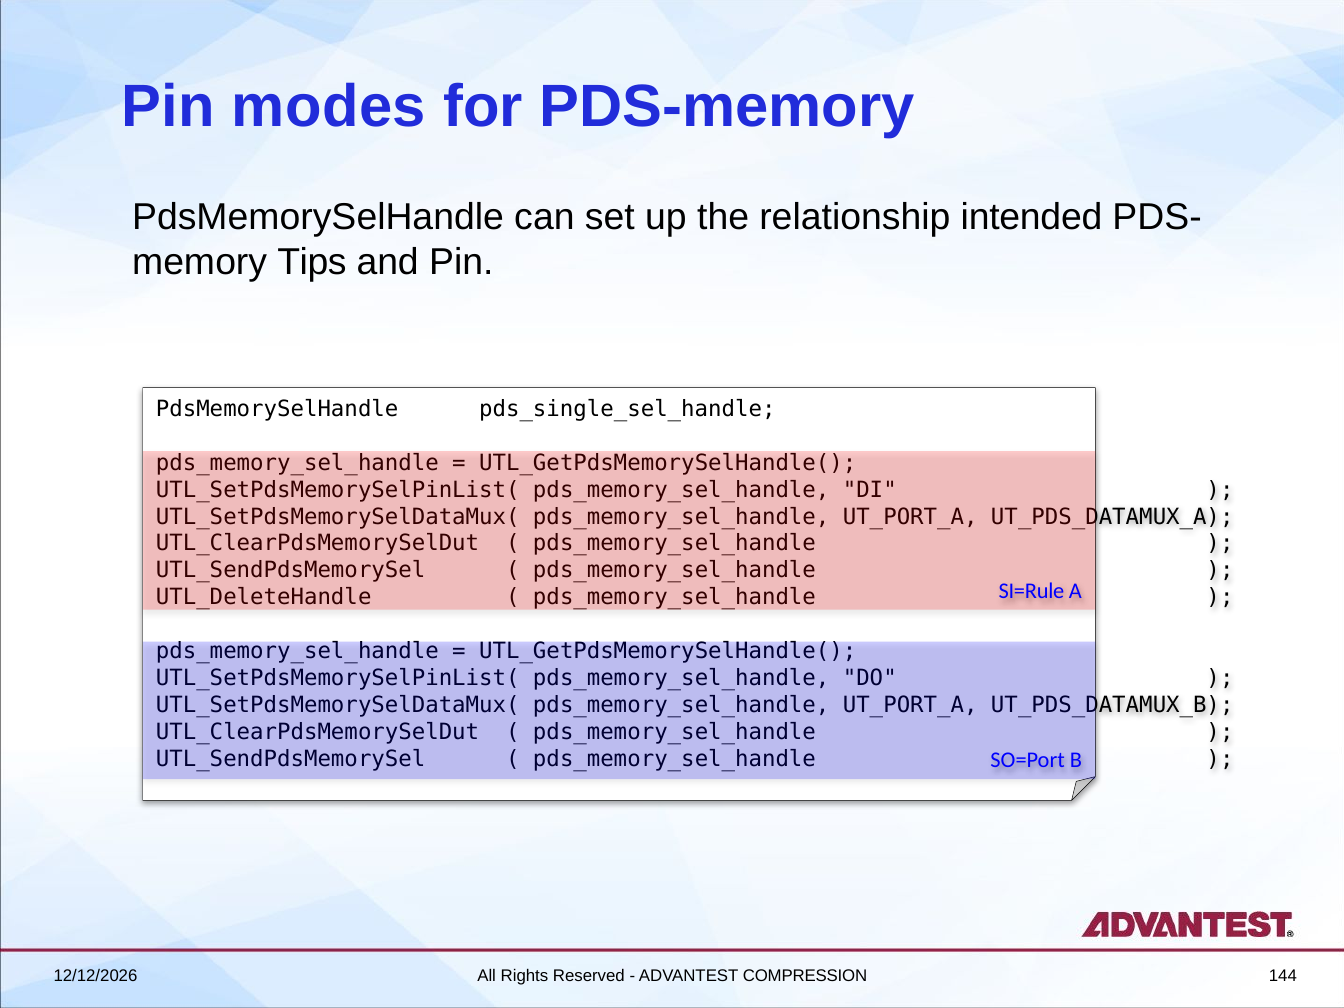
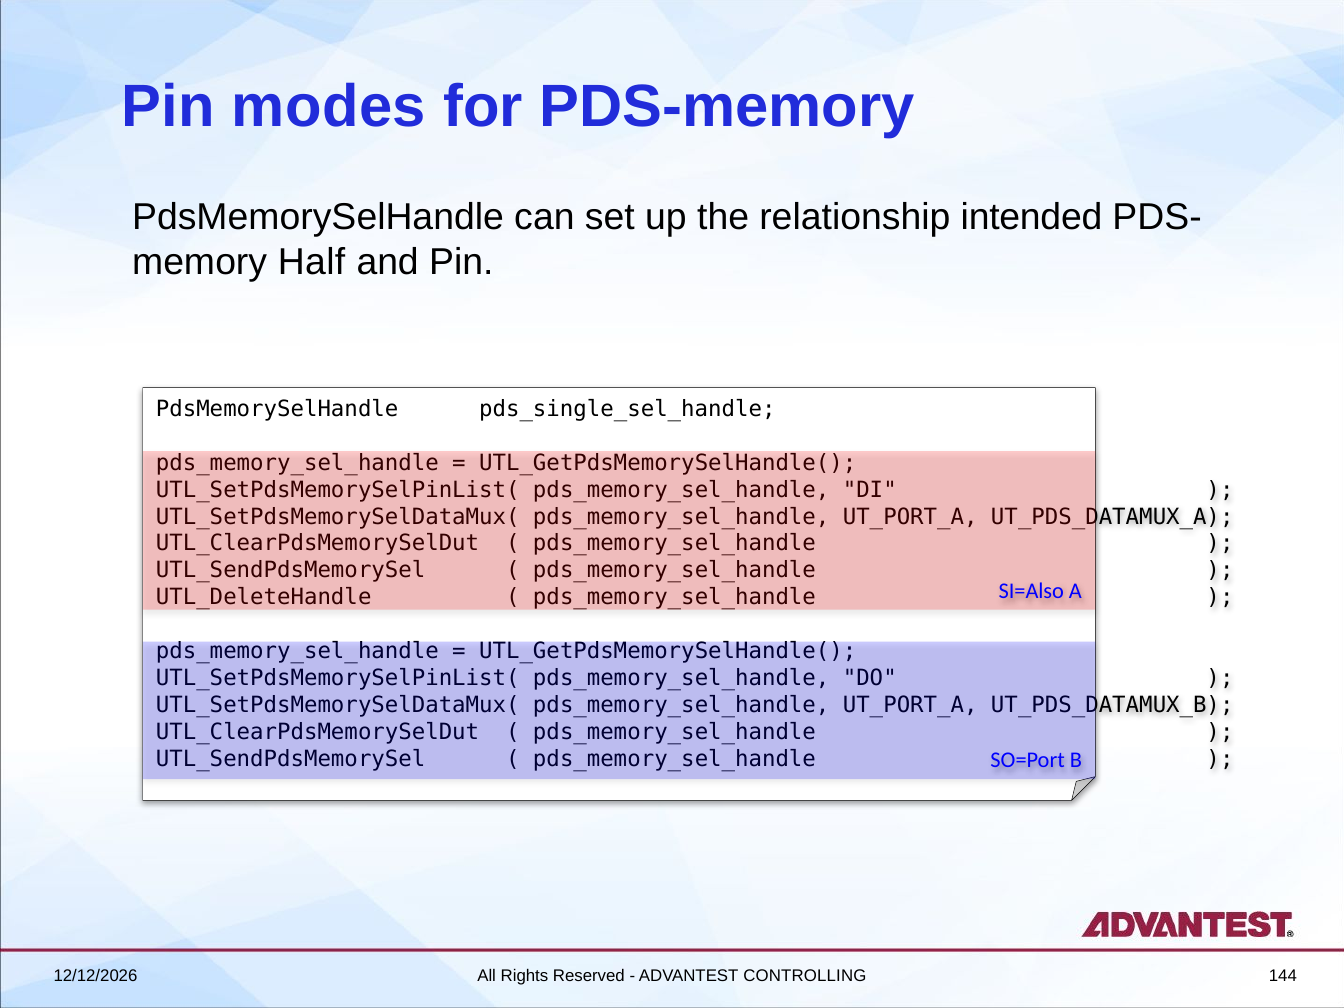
Tips: Tips -> Half (312, 262)
SI=Rule: SI=Rule -> SI=Also (1031, 591)
COMPRESSION: COMPRESSION -> CONTROLLING (805, 976)
